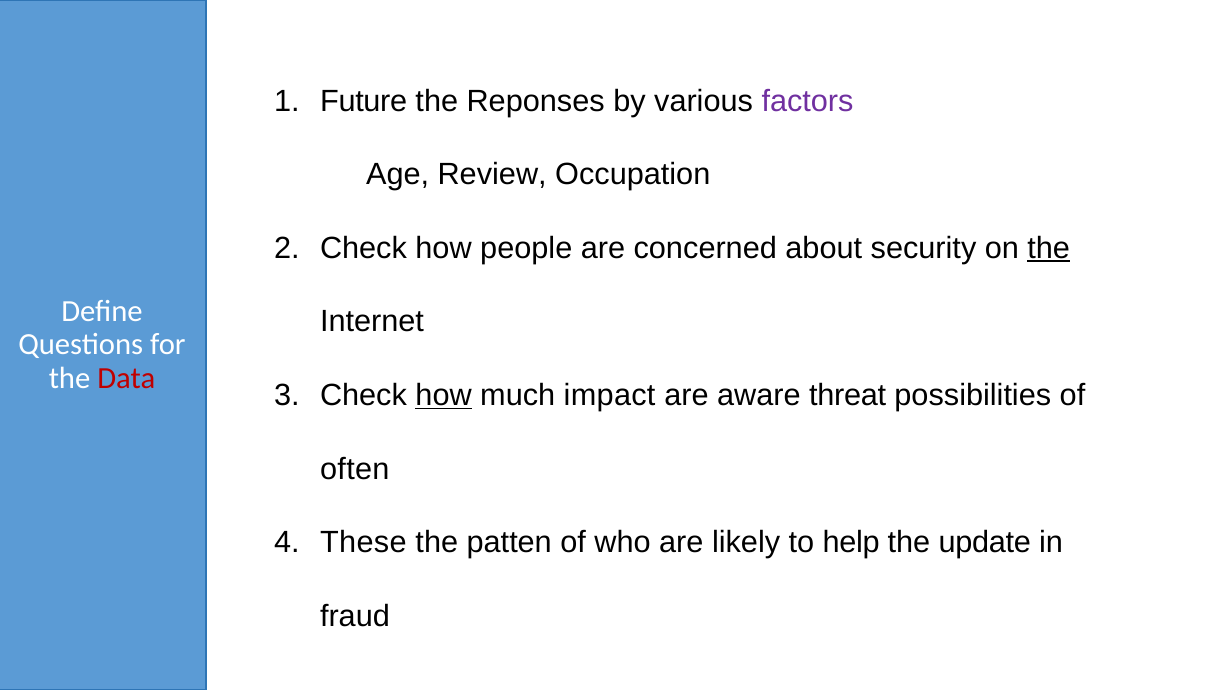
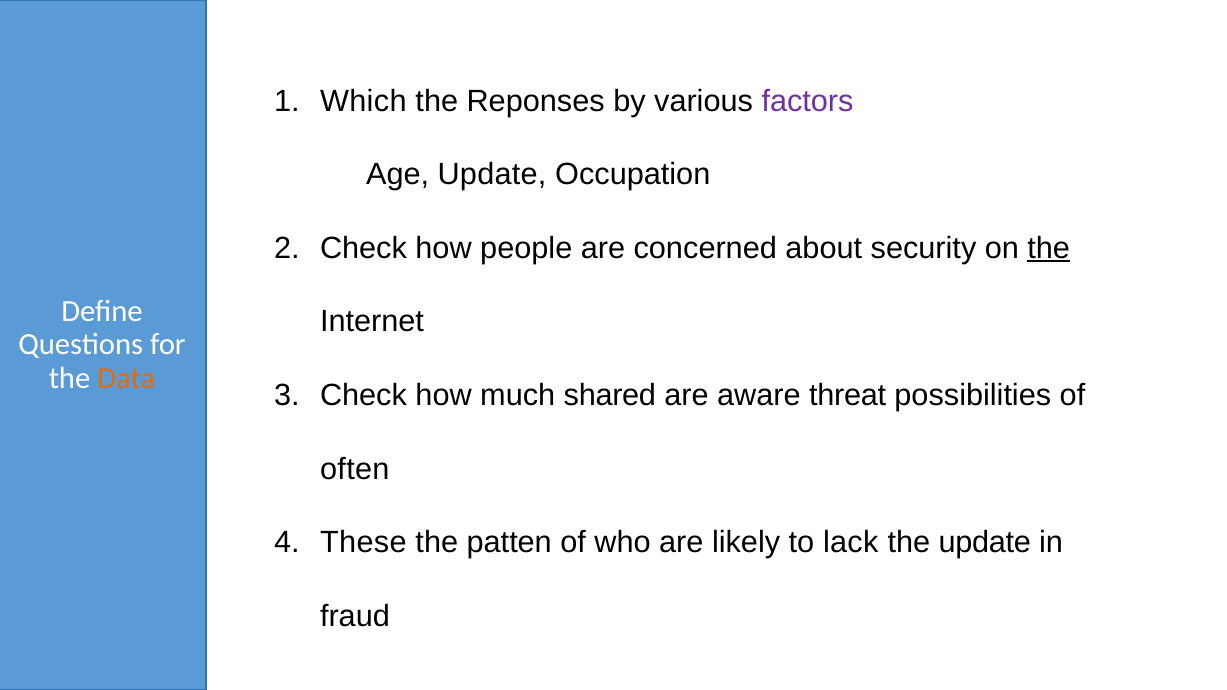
Future: Future -> Which (363, 101)
Age Review: Review -> Update (492, 175)
Data colour: red -> orange (126, 378)
how underline: present -> none (444, 395)
impact: impact -> shared (610, 395)
help: help -> lack (851, 543)
